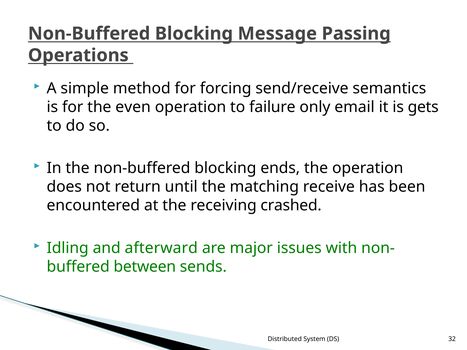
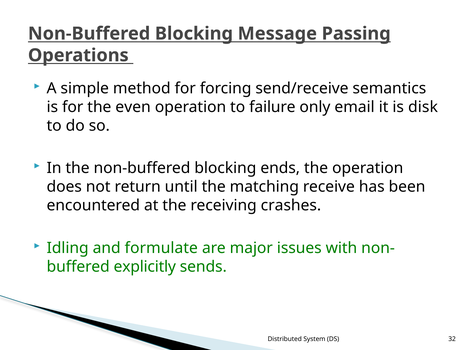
gets: gets -> disk (423, 107)
crashed: crashed -> crashes (291, 206)
afterward: afterward -> formulate (161, 248)
between: between -> explicitly (145, 267)
